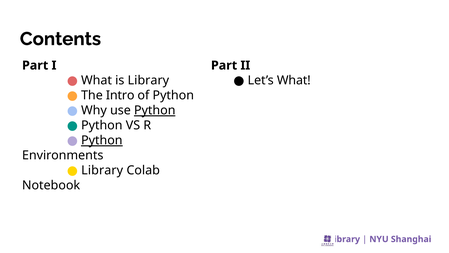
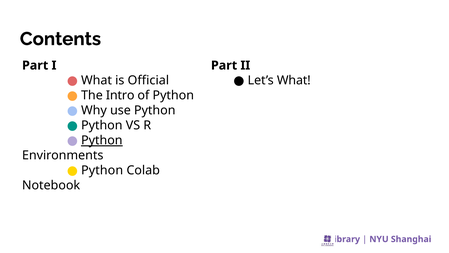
is Library: Library -> Official (148, 80)
Python underline: present -> none (155, 110)
Library: Library -> Python (102, 170)
